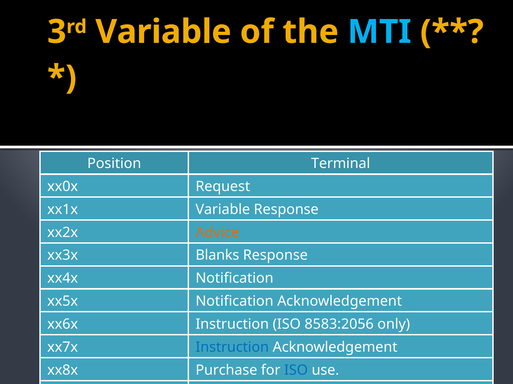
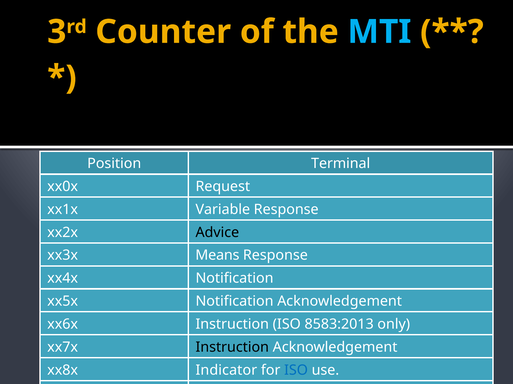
Variable: Variable -> Counter (163, 32)
Advice colour: orange -> black (217, 233)
Blanks: Blanks -> Means (217, 256)
8583:2056: 8583:2056 -> 8583:2013 (339, 325)
Instruction colour: blue -> black (232, 348)
Purchase: Purchase -> Indicator (226, 371)
